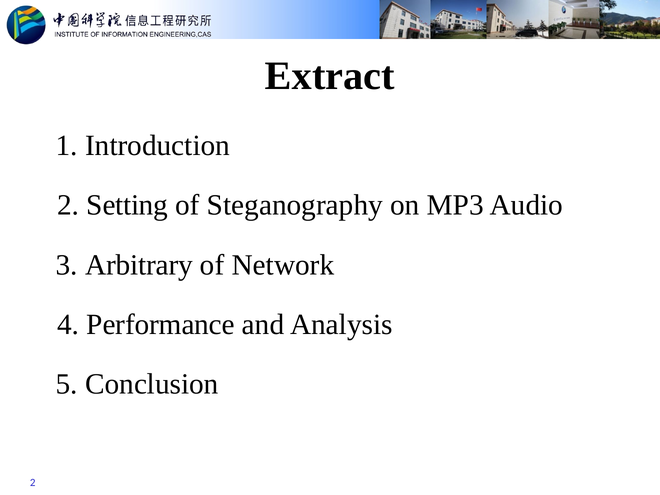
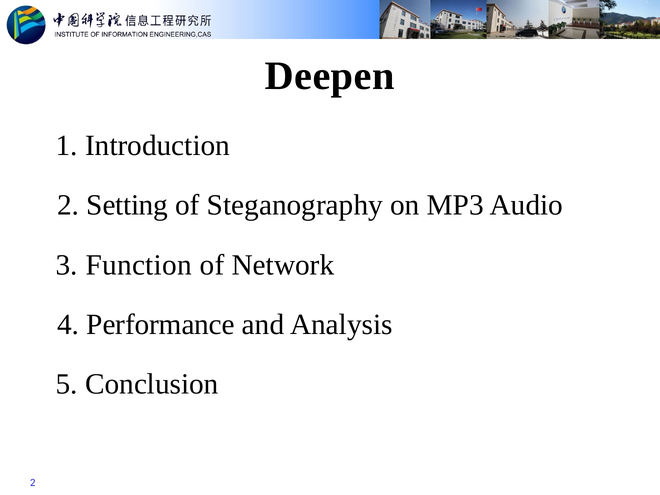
Extract: Extract -> Deepen (330, 76)
Arbitrary: Arbitrary -> Function (139, 265)
